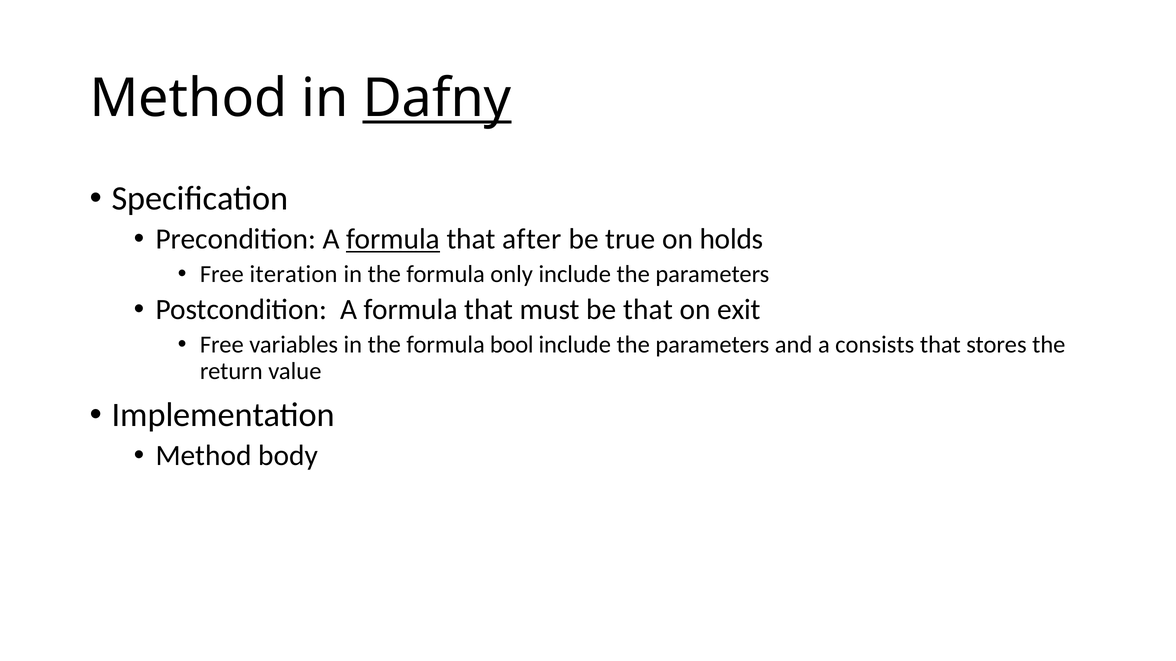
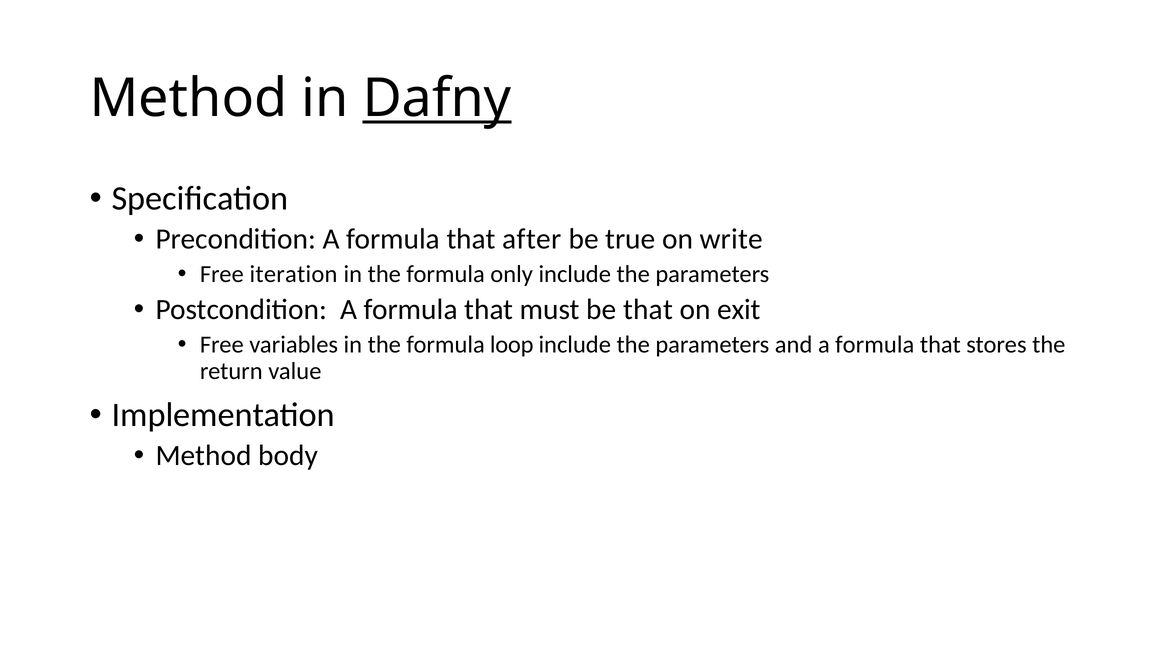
formula underline: present -> none (393, 239)
holds: holds -> write (731, 239)
bool: bool -> loop (512, 345)
and a consists: consists -> formula (875, 345)
